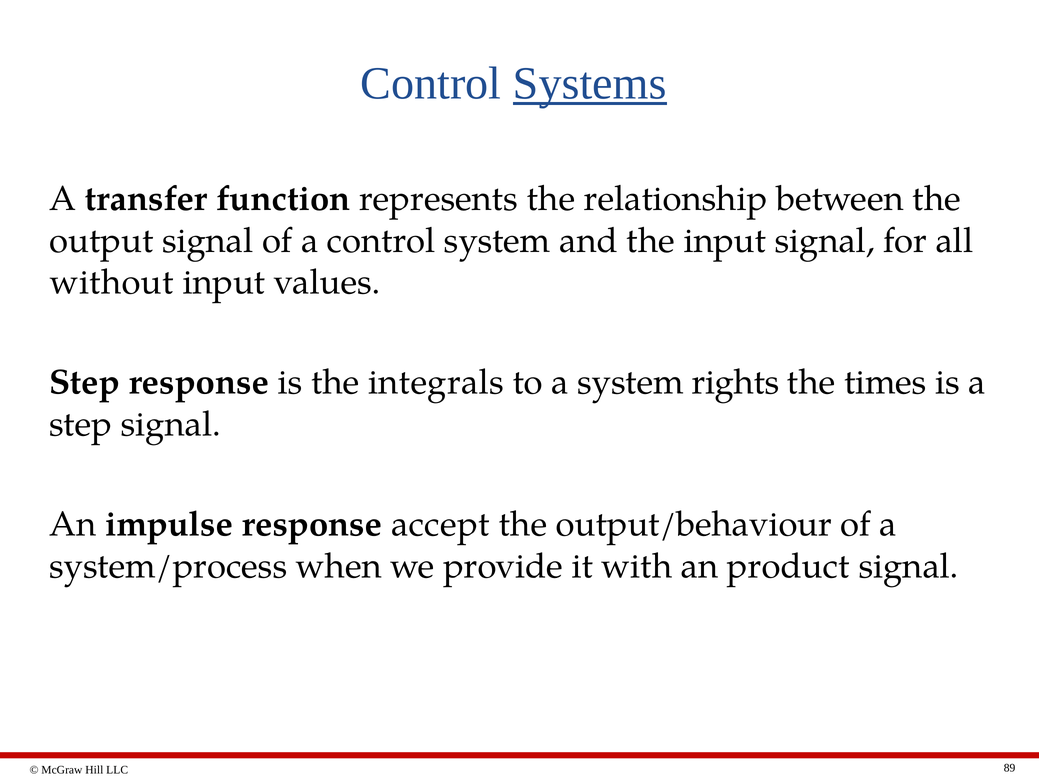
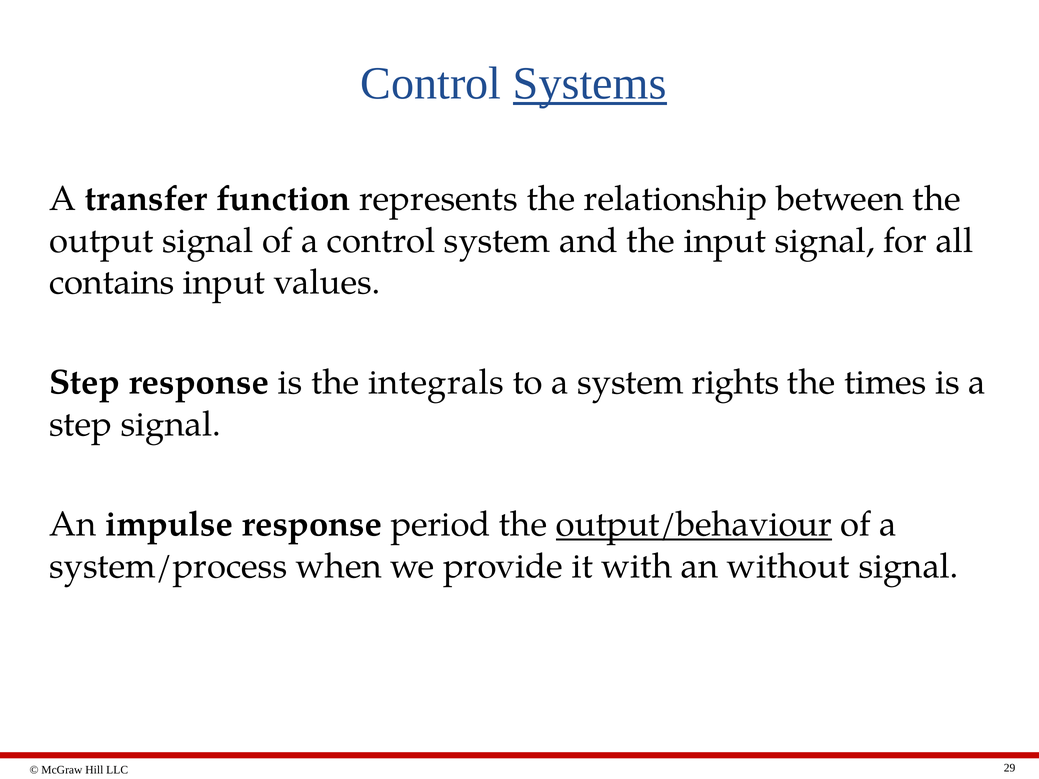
without: without -> contains (112, 282)
accept: accept -> period (441, 525)
output/behaviour underline: none -> present (694, 525)
product: product -> without (788, 566)
89: 89 -> 29 (1010, 768)
